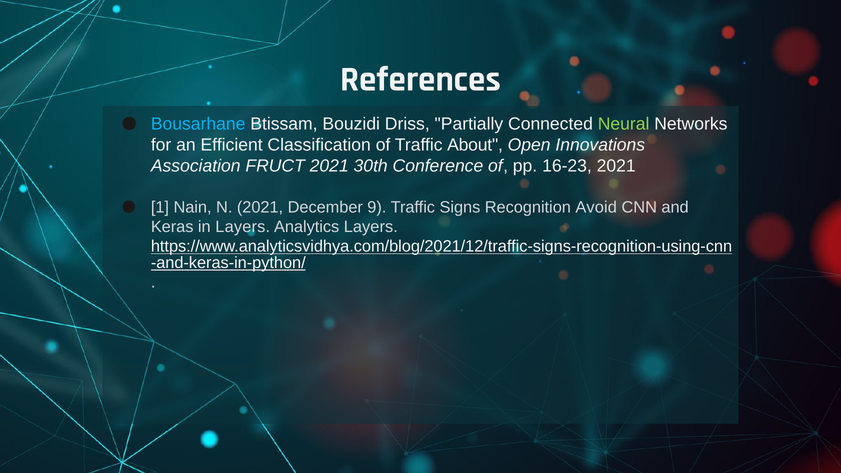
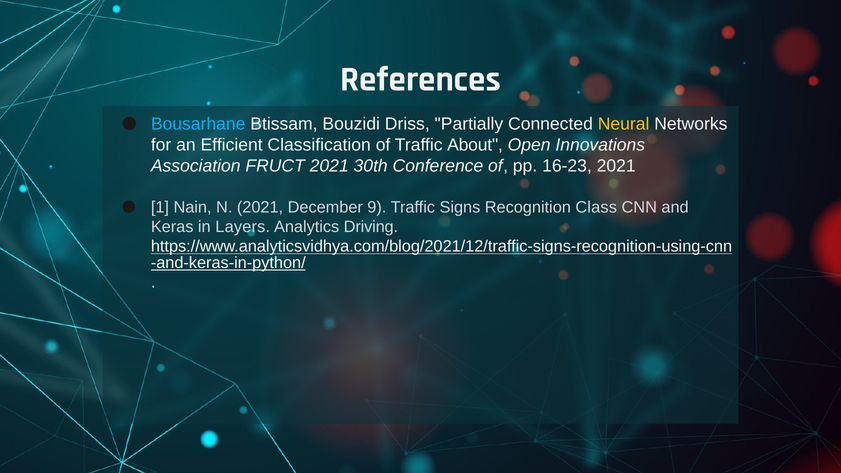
Neural colour: light green -> yellow (624, 124)
Avoid: Avoid -> Class (596, 207)
Analytics Layers: Layers -> Driving (371, 227)
